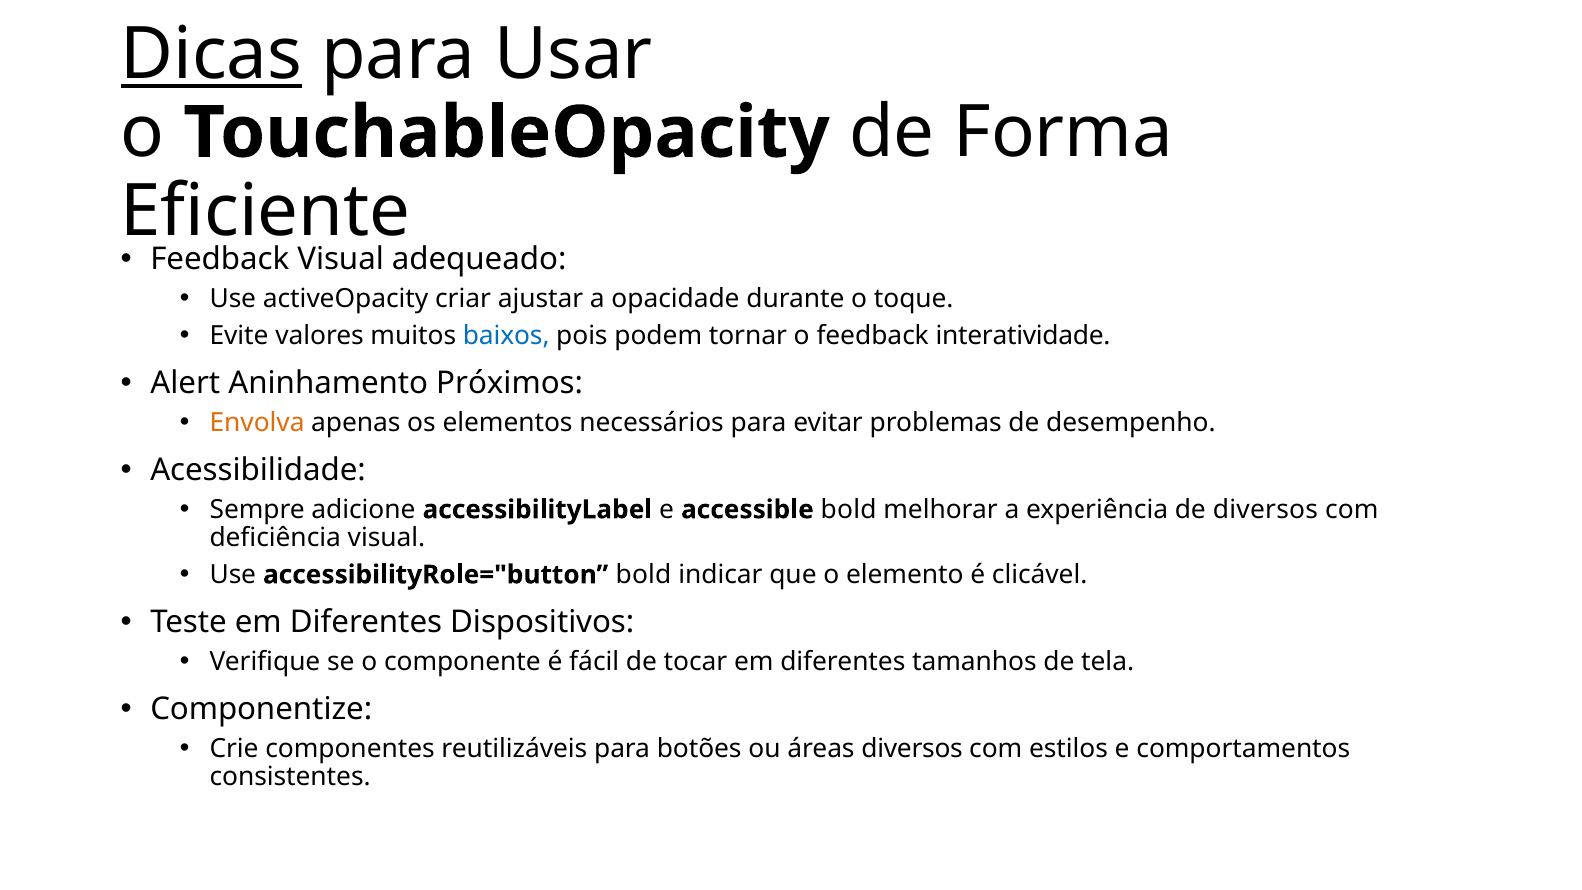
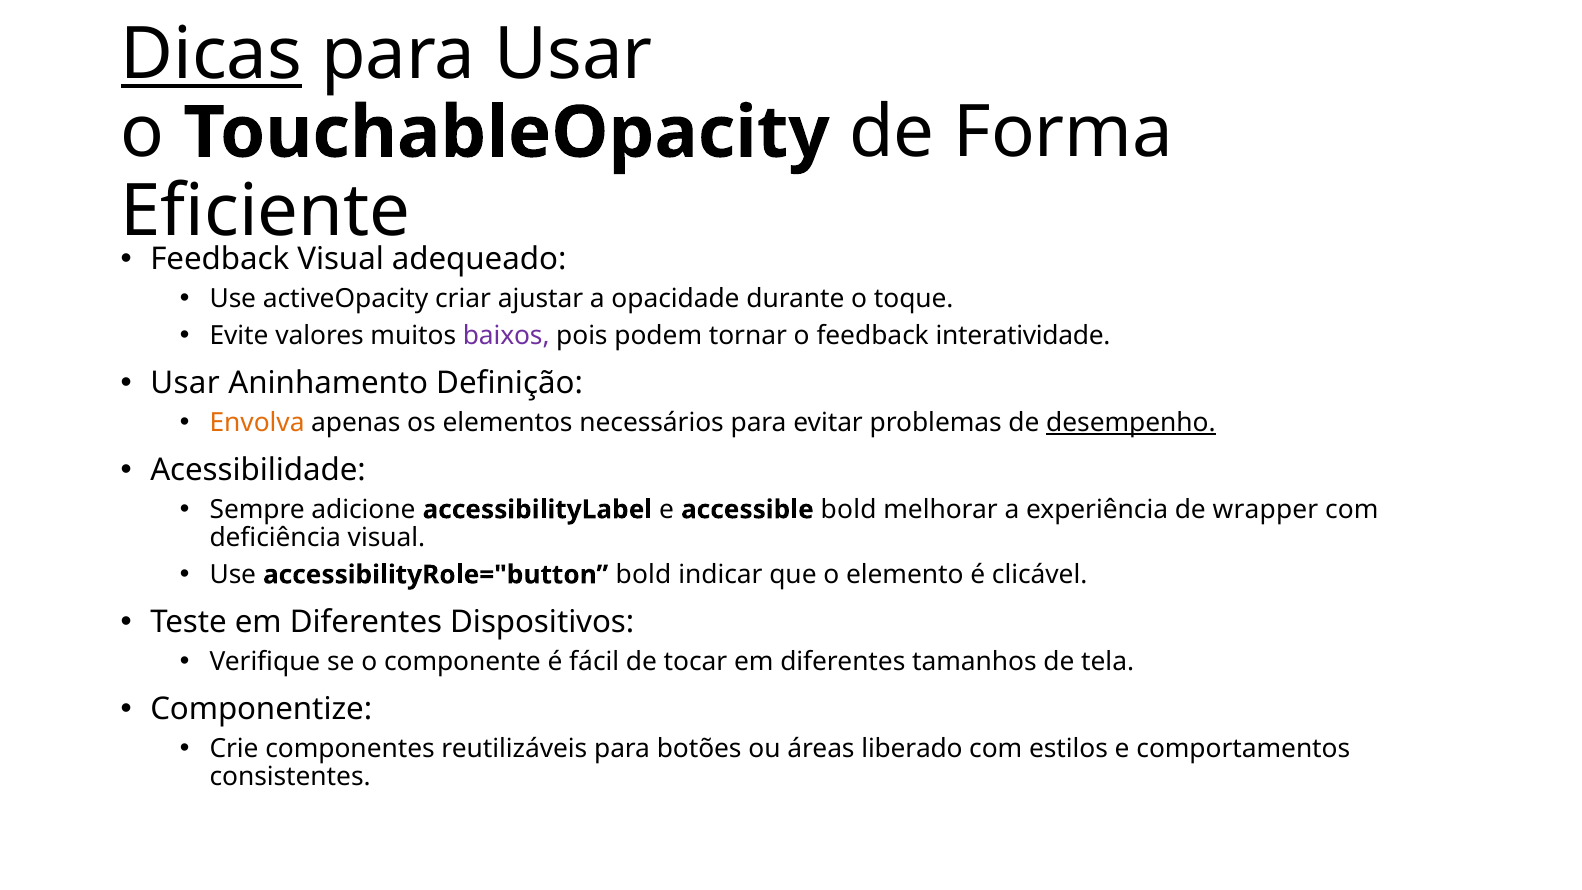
baixos colour: blue -> purple (506, 336)
Alert: Alert -> Usar (185, 383)
Próximos: Próximos -> Definição (510, 383)
desempenho underline: none -> present (1131, 423)
de diversos: diversos -> wrapper (1266, 510)
áreas diversos: diversos -> liberado (912, 749)
